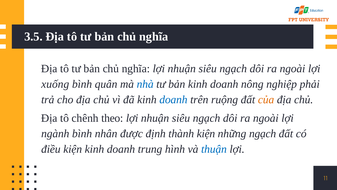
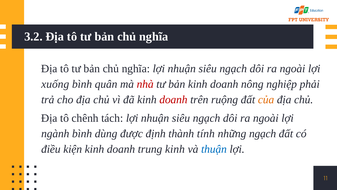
3.5: 3.5 -> 3.2 (33, 36)
nhà colour: blue -> red (145, 84)
doanh colour: blue -> red (173, 100)
theo: theo -> tách (112, 118)
nhân: nhân -> dùng (106, 133)
thành kiện: kiện -> tính (206, 133)
trung hình: hình -> kinh (175, 149)
